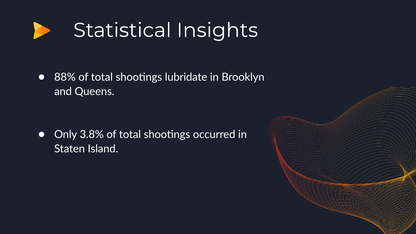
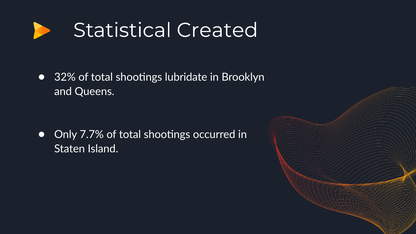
Insights: Insights -> Created (217, 30)
88%: 88% -> 32% (65, 77)
3.8%: 3.8% -> 7.7% (92, 134)
